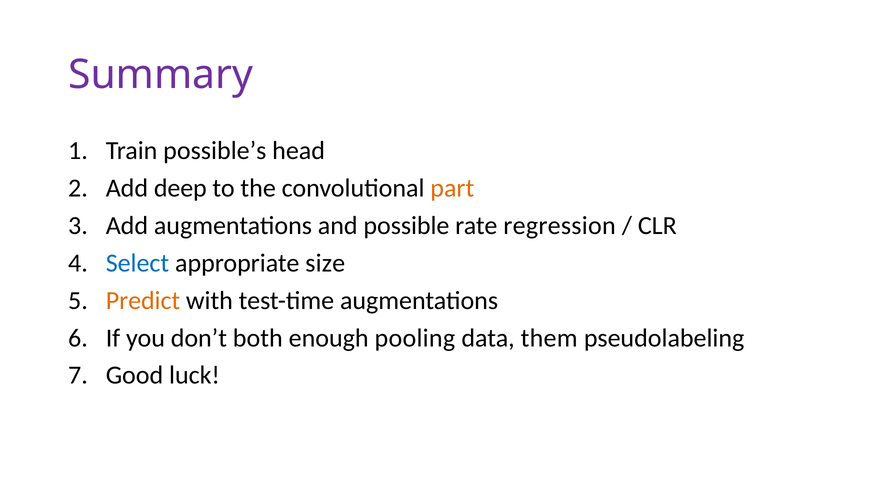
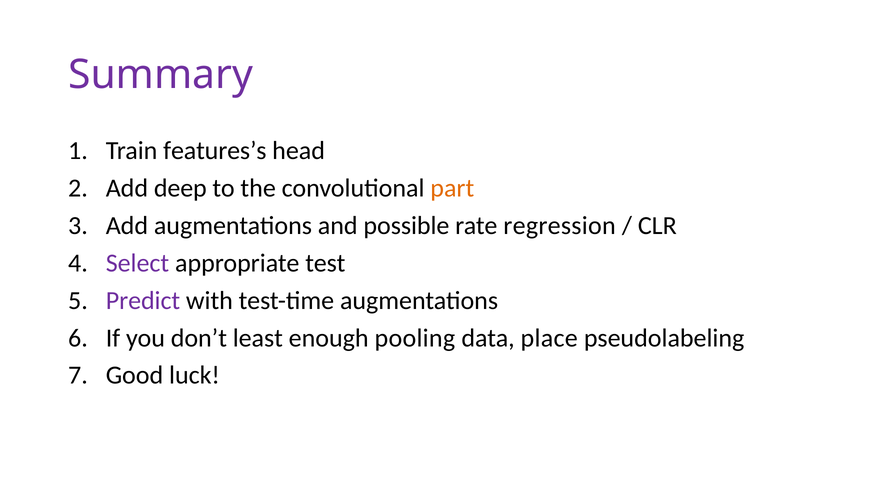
possible’s: possible’s -> features’s (215, 151)
Select colour: blue -> purple (137, 263)
size: size -> test (325, 263)
Predict colour: orange -> purple (143, 301)
both: both -> least (258, 338)
them: them -> place (549, 338)
